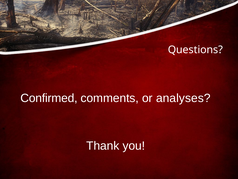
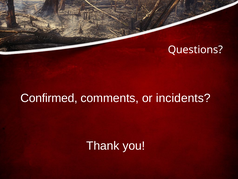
analyses: analyses -> incidents (183, 98)
